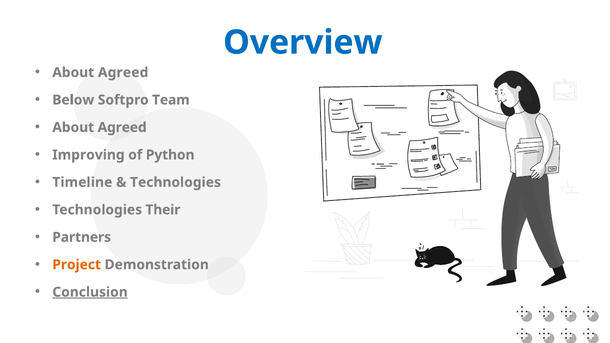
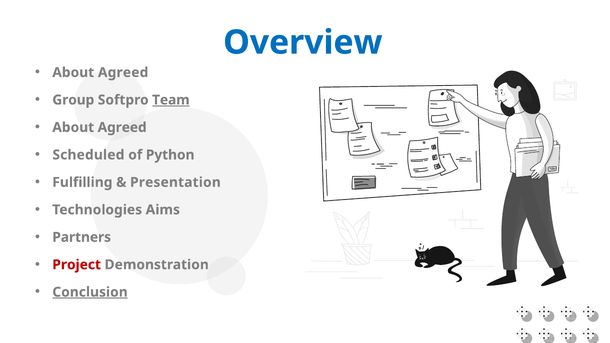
Below: Below -> Group (73, 100)
Team underline: none -> present (171, 100)
Improving: Improving -> Scheduled (88, 155)
Timeline: Timeline -> Fulfilling (82, 182)
Technologies: Technologies -> Presentation (175, 182)
Their: Their -> Aims (163, 210)
Project colour: orange -> red (77, 265)
